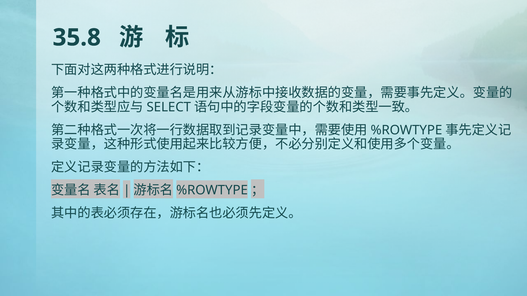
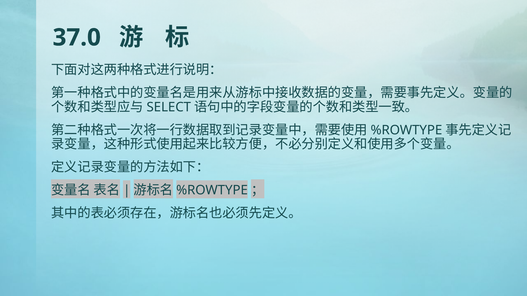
35.8: 35.8 -> 37.0 (77, 38)
